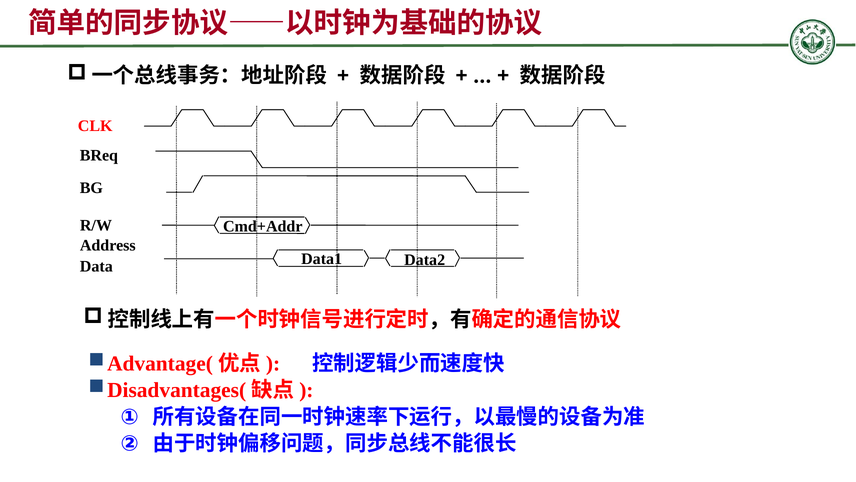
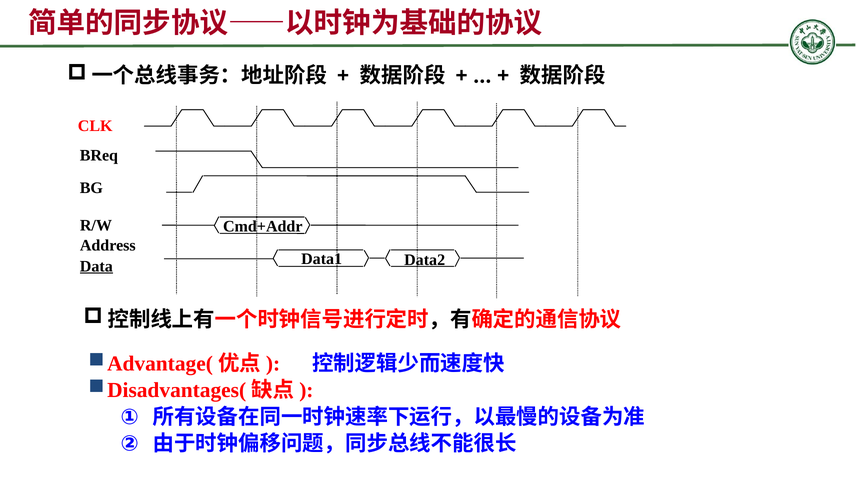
Data underline: none -> present (96, 266)
